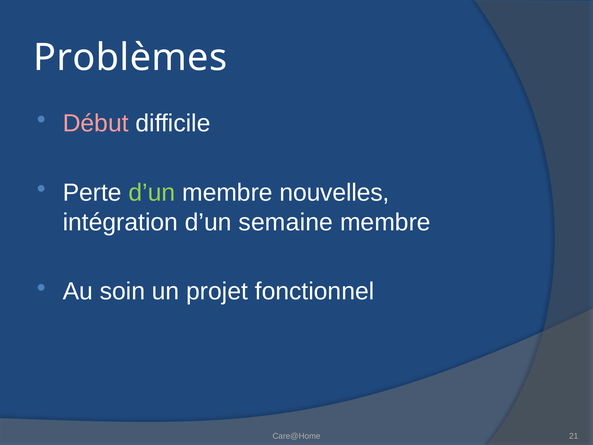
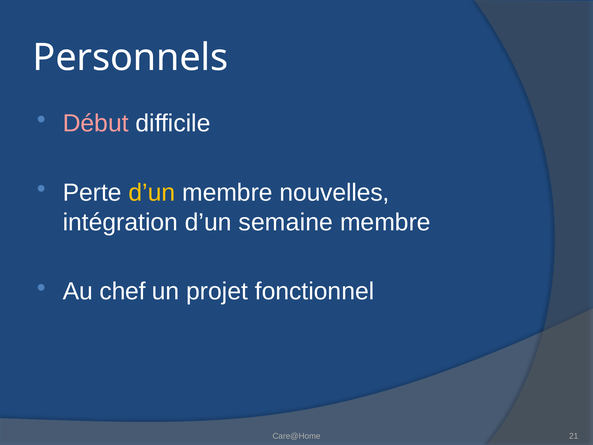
Problèmes: Problèmes -> Personnels (131, 57)
d’un colour: light green -> yellow (152, 192)
soin: soin -> chef (123, 291)
